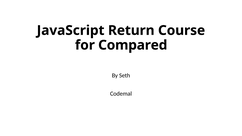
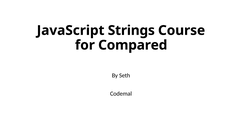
Return: Return -> Strings (131, 30)
